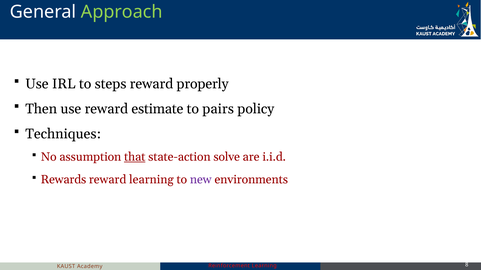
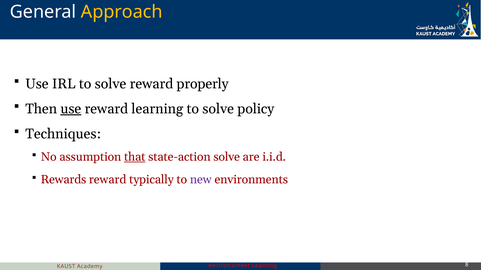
Approach colour: light green -> yellow (122, 12)
IRL to steps: steps -> solve (111, 84)
use underline: none -> present (71, 109)
reward estimate: estimate -> learning (157, 109)
pairs: pairs -> solve (218, 109)
reward learning: learning -> typically (151, 180)
